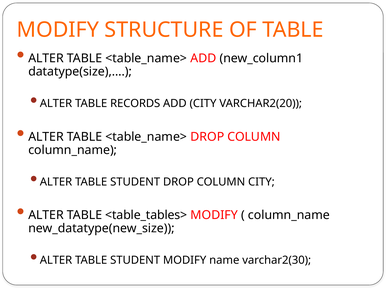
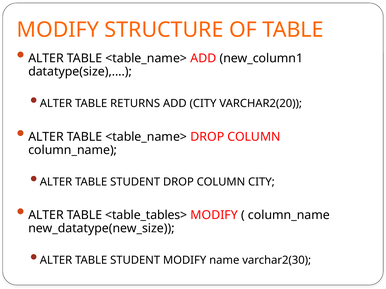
RECORDS: RECORDS -> RETURNS (135, 104)
